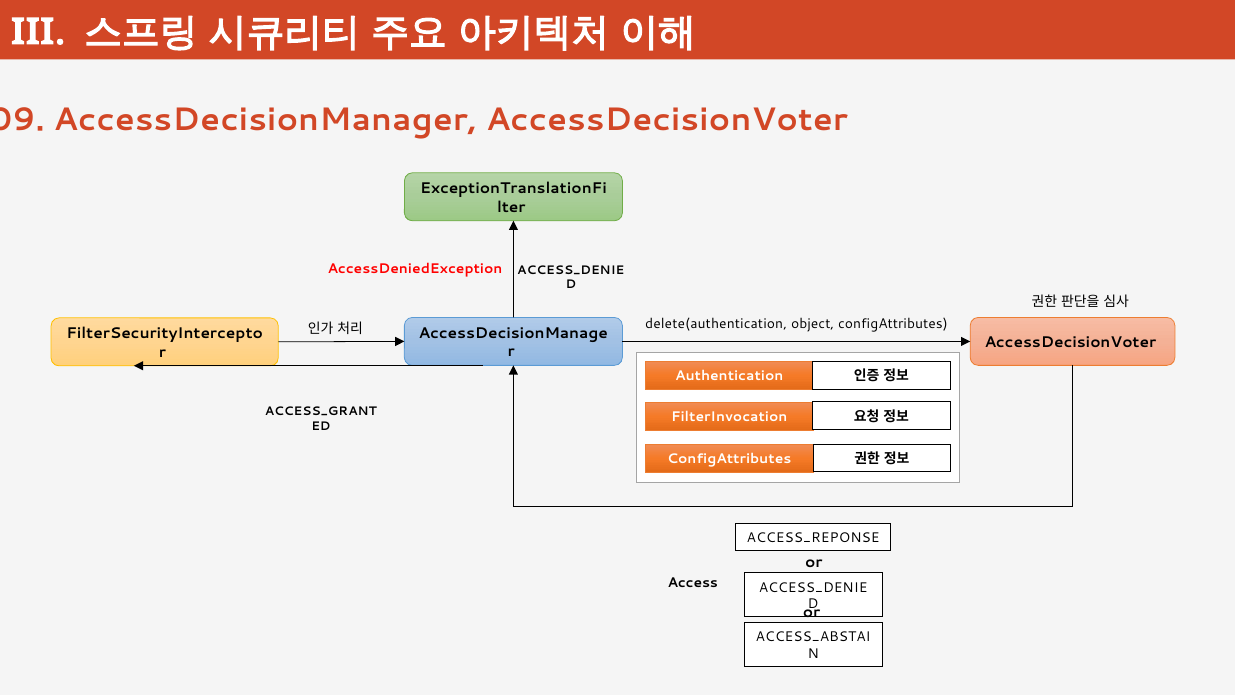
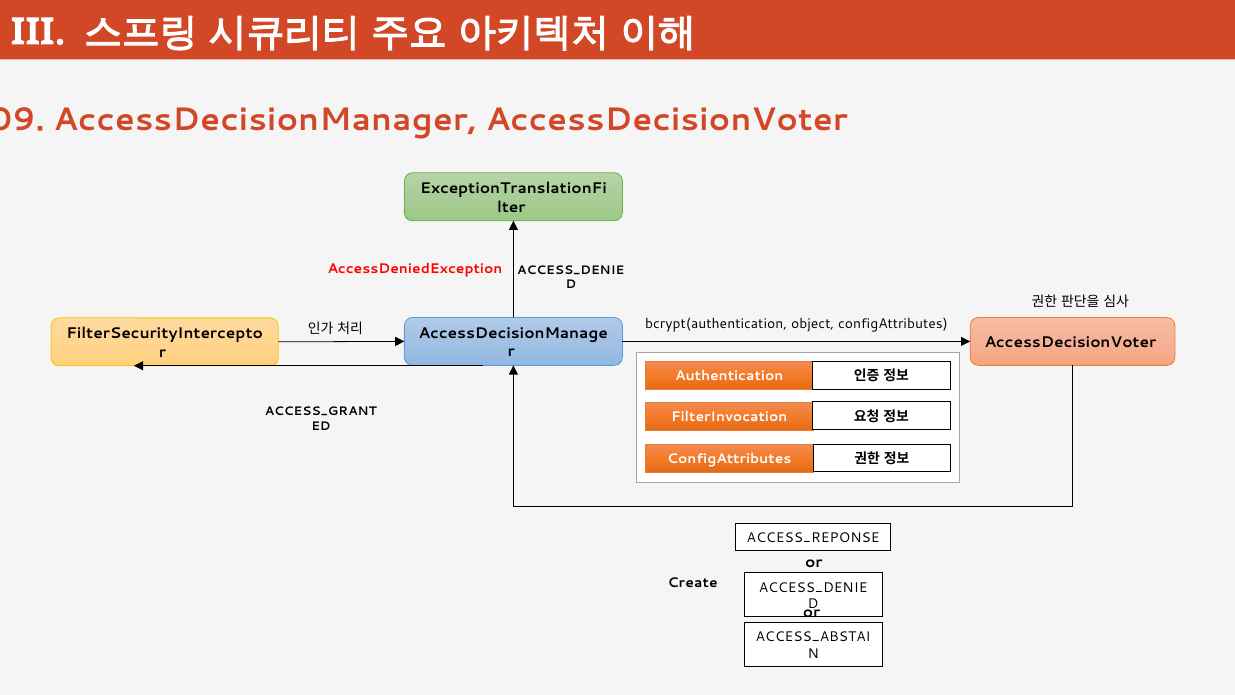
delete(authentication: delete(authentication -> bcrypt(authentication (716, 324)
Access: Access -> Create (693, 583)
